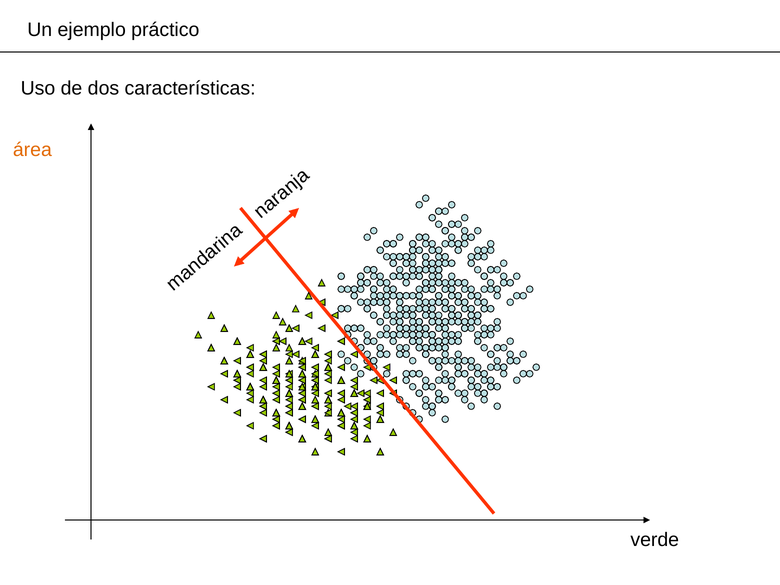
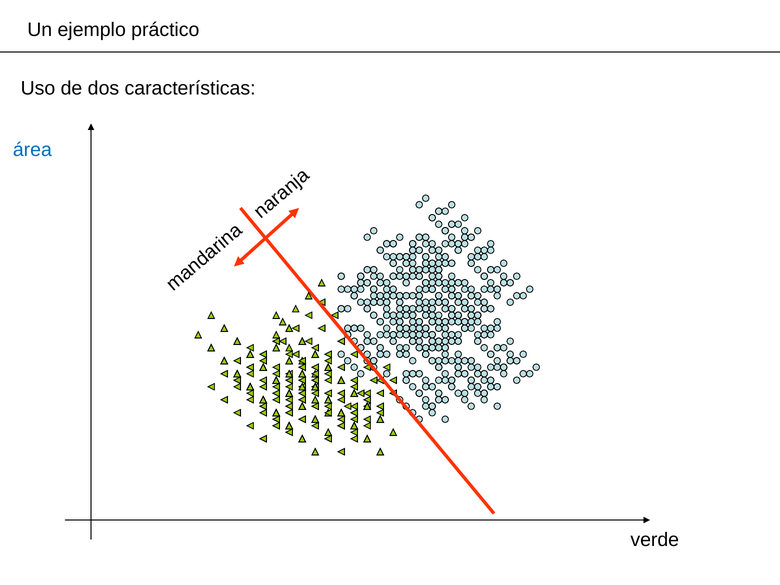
área colour: orange -> blue (32, 150)
